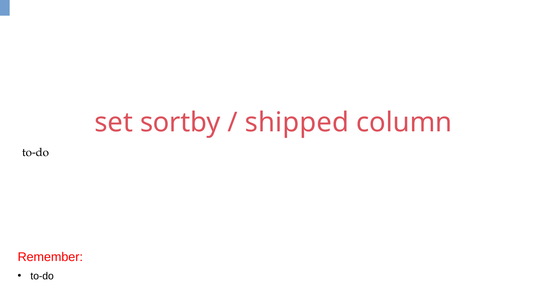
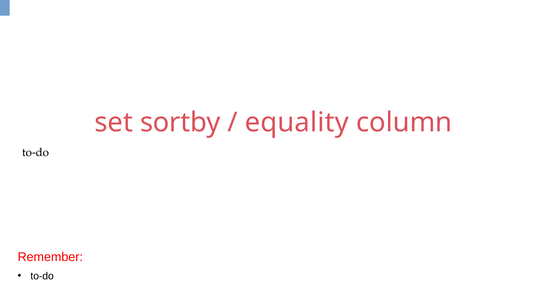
shipped: shipped -> equality (297, 122)
